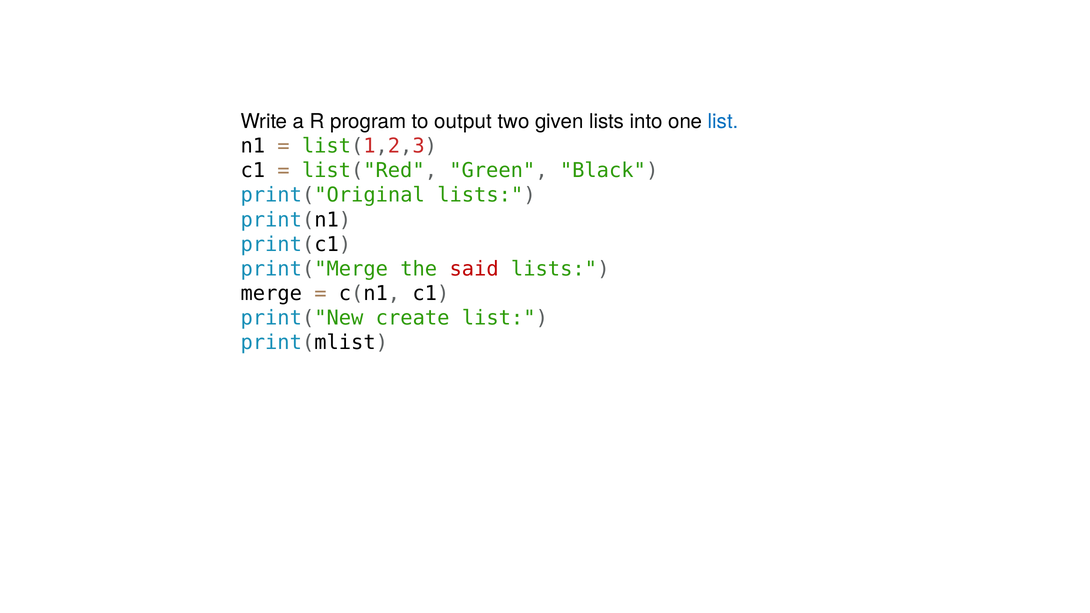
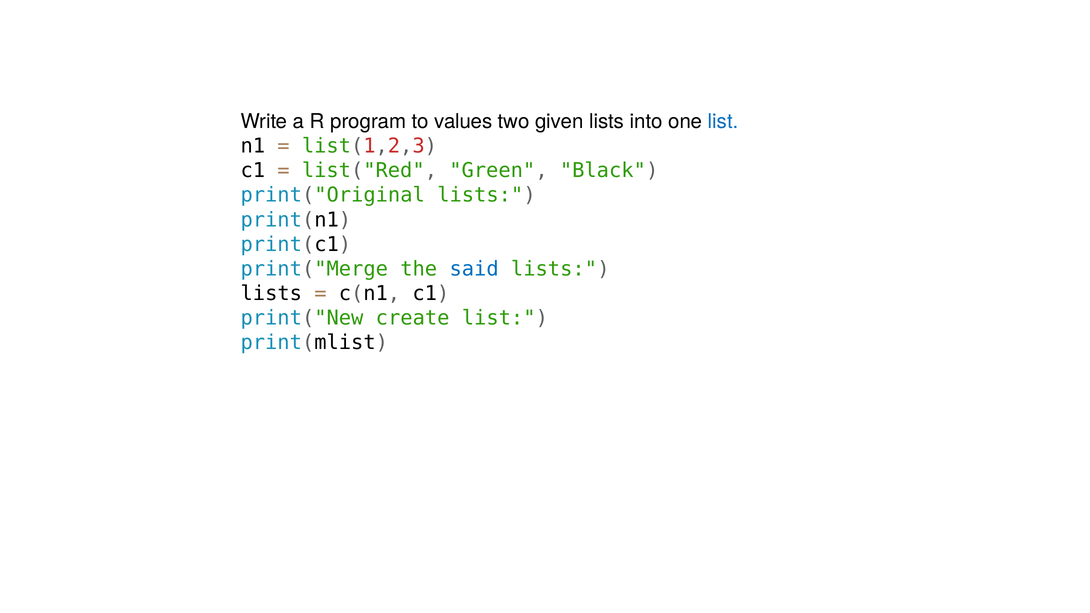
output: output -> values (463, 122)
said colour: red -> blue (474, 269)
merge: merge -> lists (271, 293)
